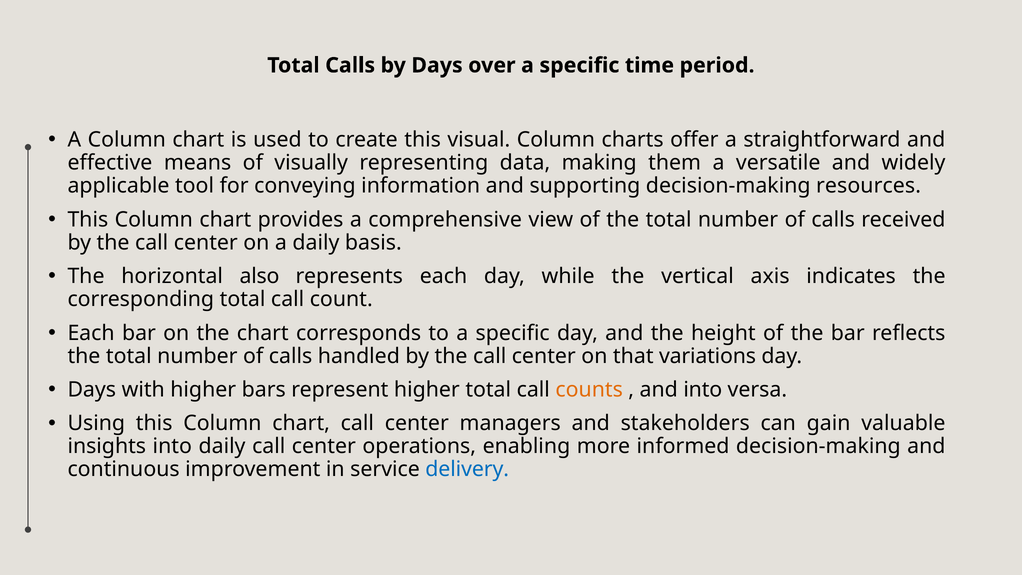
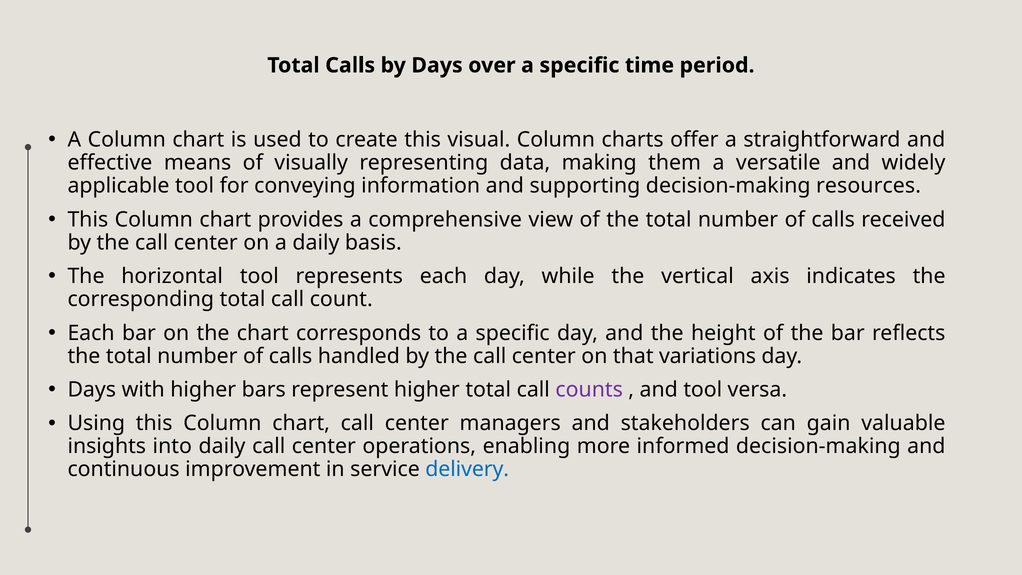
horizontal also: also -> tool (259, 276)
counts colour: orange -> purple (589, 390)
and into: into -> tool (703, 390)
